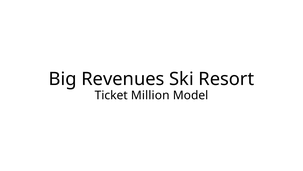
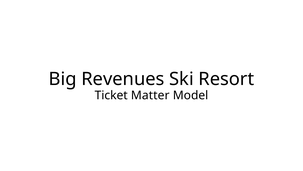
Million: Million -> Matter (150, 95)
